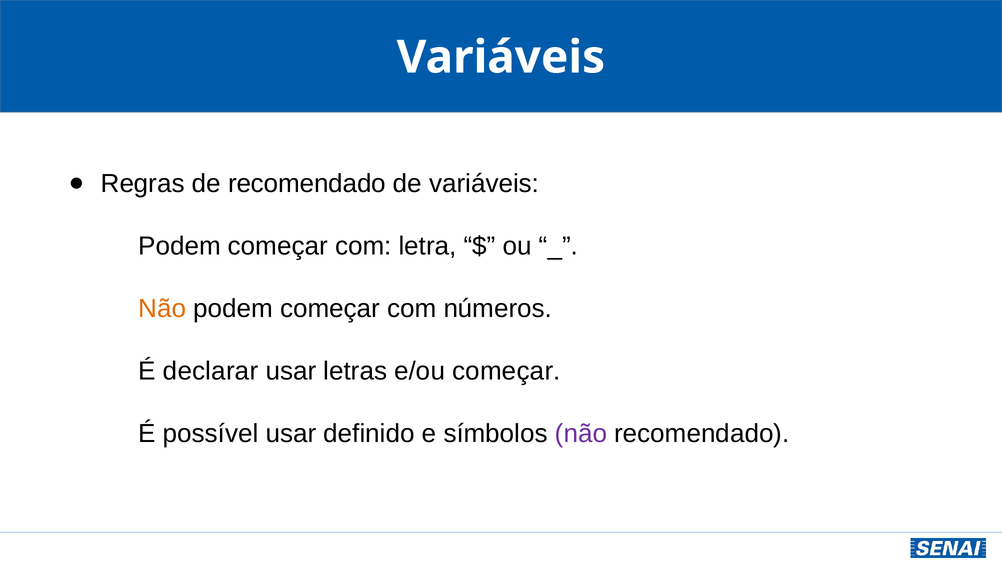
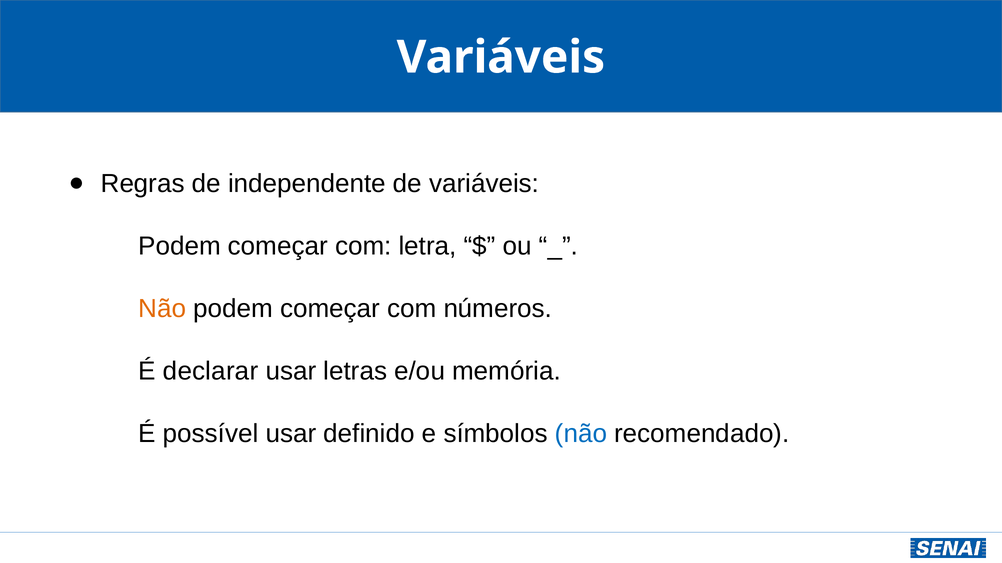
de recomendado: recomendado -> independente (307, 184)
e/ou começar: começar -> memória (506, 372)
não colour: purple -> blue (581, 434)
